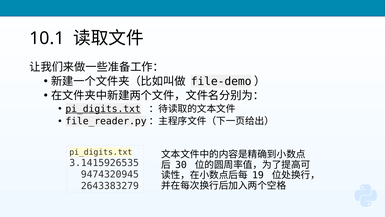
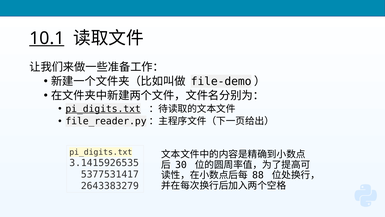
10.1 underline: none -> present (47, 38)
9474320945: 9474320945 -> 5377531417 (110, 174)
19: 19 -> 88 (258, 175)
